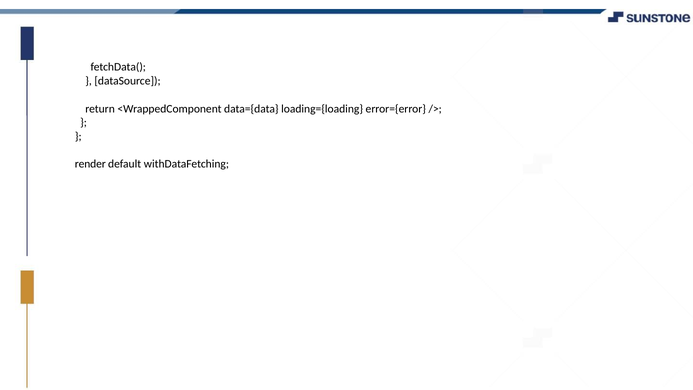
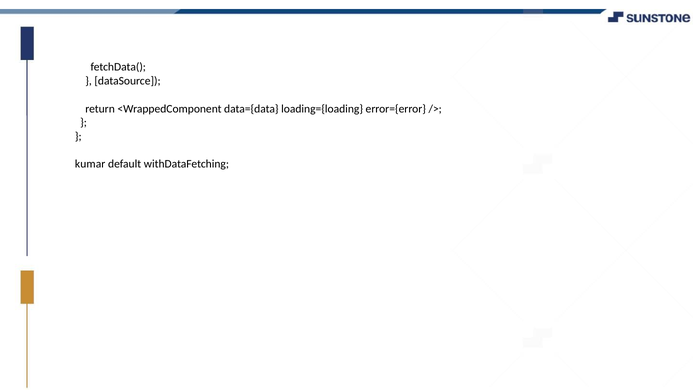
render: render -> kumar (90, 164)
